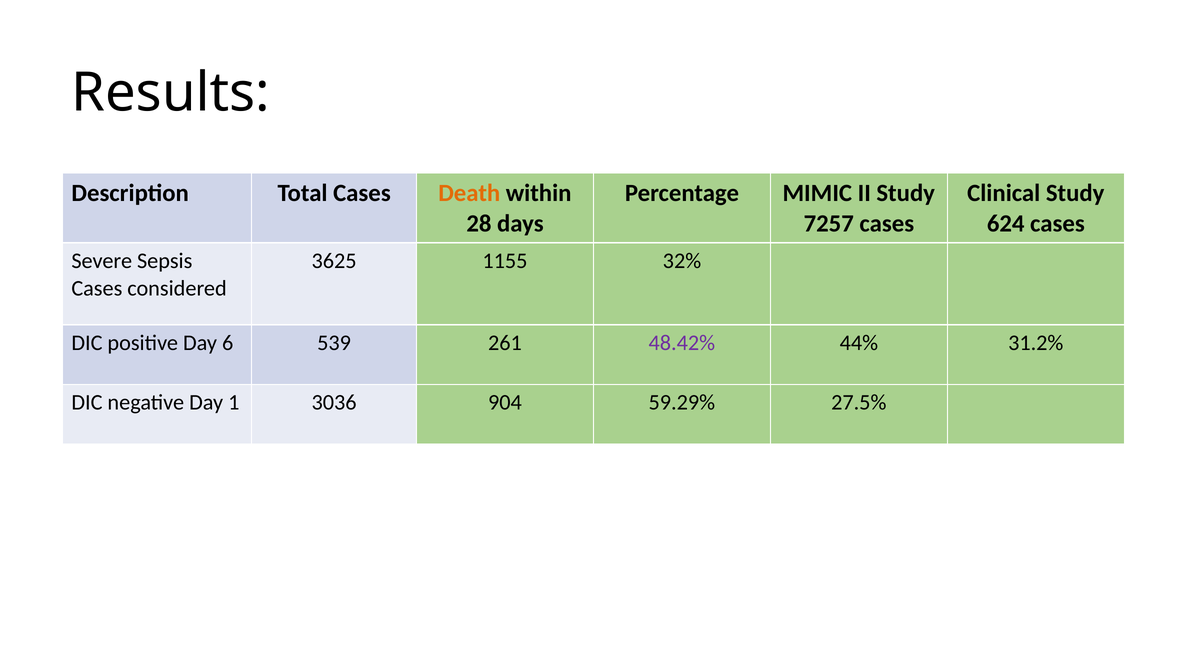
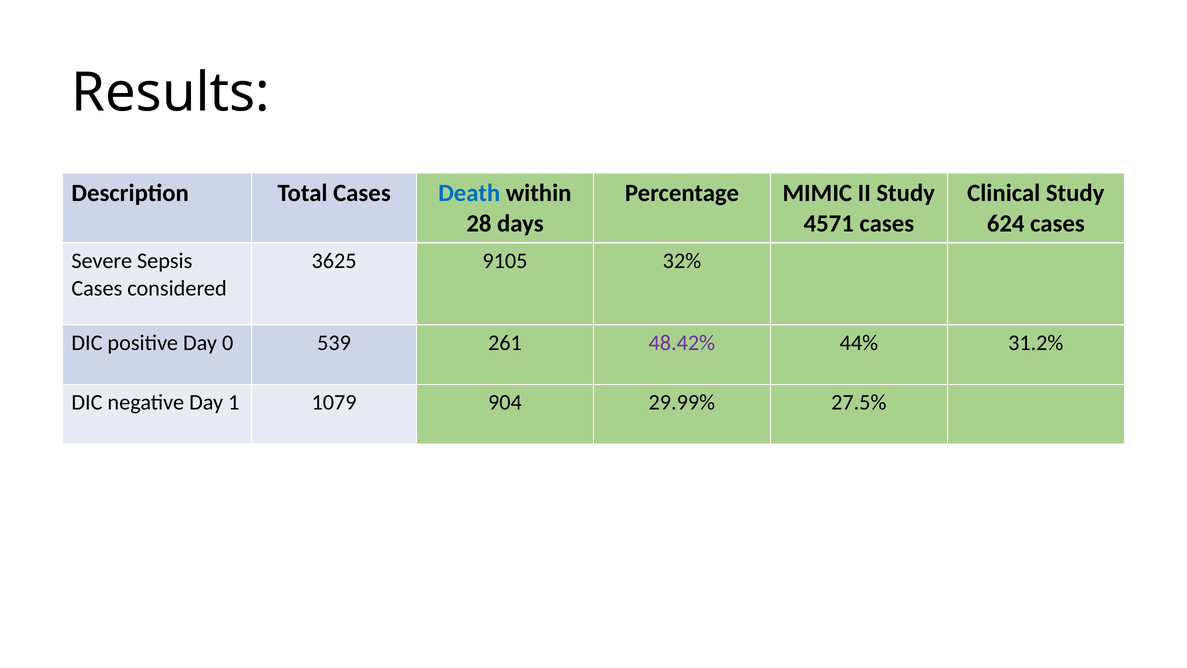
Death colour: orange -> blue (469, 193)
7257: 7257 -> 4571 (829, 223)
1155: 1155 -> 9105 (505, 261)
6: 6 -> 0 (228, 343)
3036: 3036 -> 1079 (334, 402)
59.29%: 59.29% -> 29.99% (682, 402)
